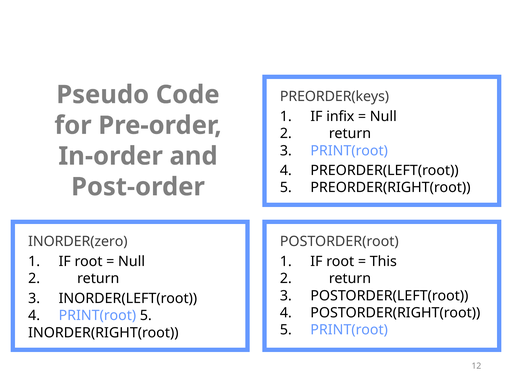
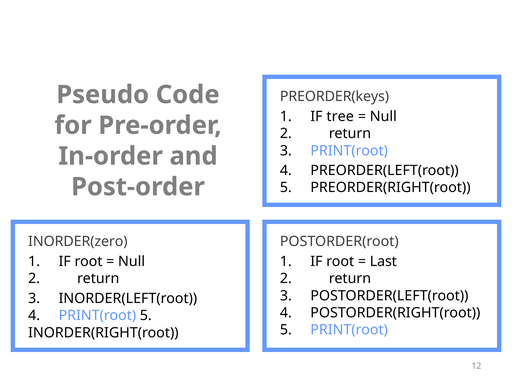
infix: infix -> tree (340, 116)
This: This -> Last (383, 262)
